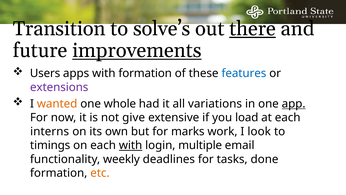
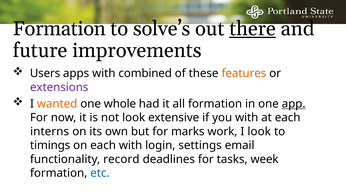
Transition: Transition -> Formation (59, 29)
improvements underline: present -> none (137, 50)
with formation: formation -> combined (145, 73)
features colour: blue -> orange (244, 73)
all variations: variations -> formation (215, 104)
not give: give -> look (134, 117)
you load: load -> with (247, 117)
with underline: present -> none (131, 145)
multiple: multiple -> settings (200, 145)
weekly: weekly -> record (121, 159)
done: done -> week (265, 159)
etc colour: orange -> blue (100, 173)
